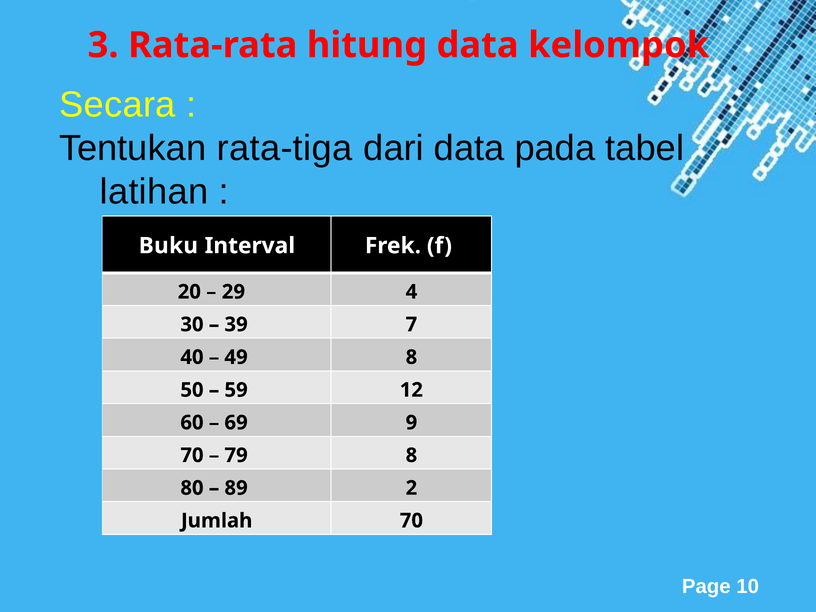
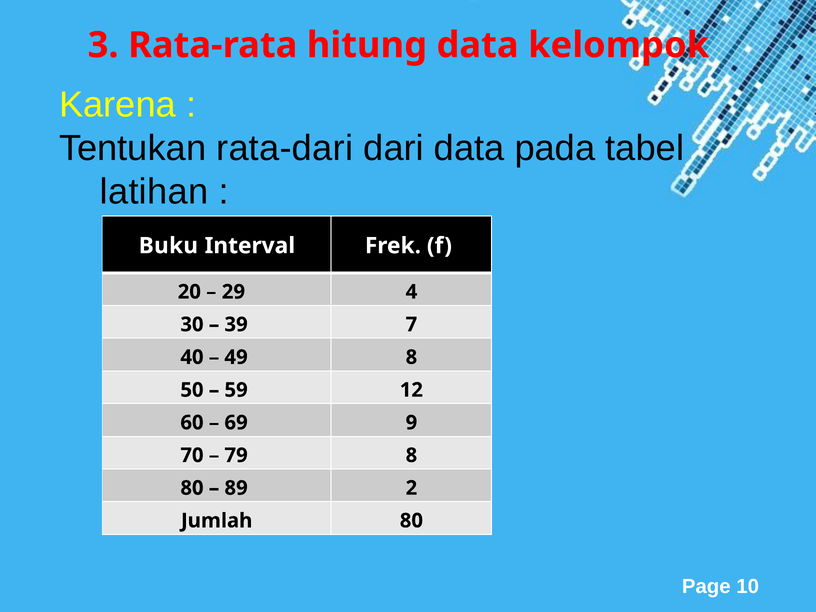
Secara: Secara -> Karena (117, 105)
rata-tiga: rata-tiga -> rata-dari (285, 148)
Jumlah 70: 70 -> 80 (411, 521)
